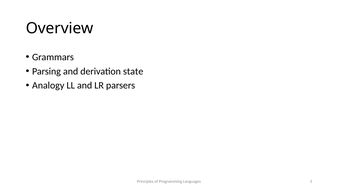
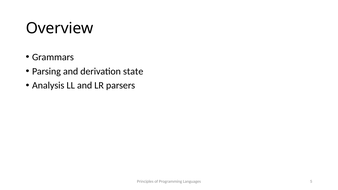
Analogy: Analogy -> Analysis (48, 85)
